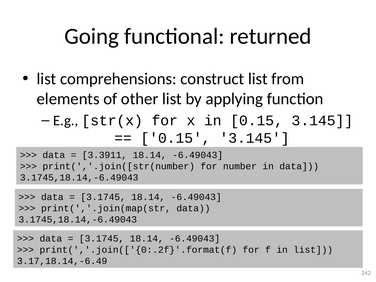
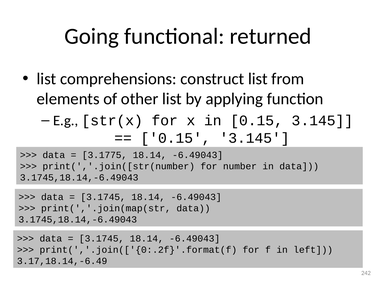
3.3911: 3.3911 -> 3.1775 (105, 155)
in list: list -> left (313, 250)
